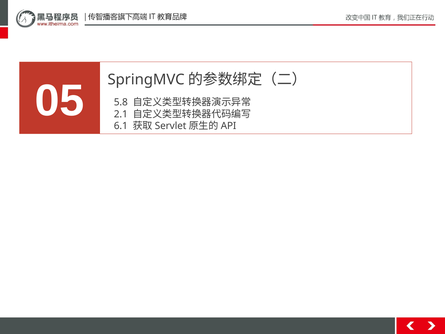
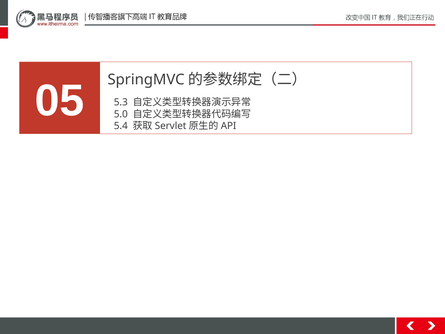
5.8: 5.8 -> 5.3 (121, 102)
2.1: 2.1 -> 5.0 (121, 114)
6.1: 6.1 -> 5.4 (121, 126)
